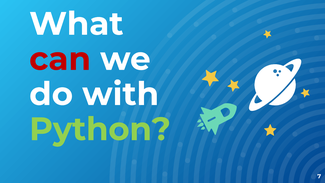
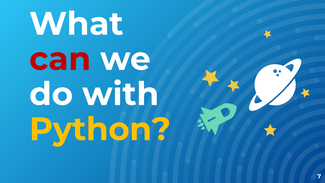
Python colour: light green -> yellow (100, 129)
